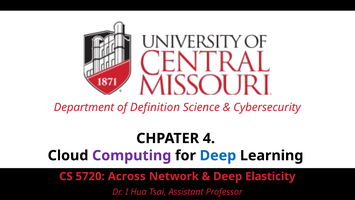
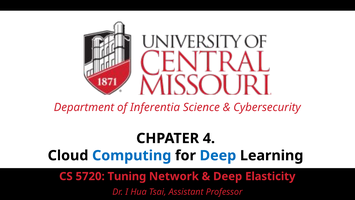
Definition: Definition -> Inferentia (155, 107)
Computing colour: purple -> blue (132, 155)
Across: Across -> Tuning (127, 176)
